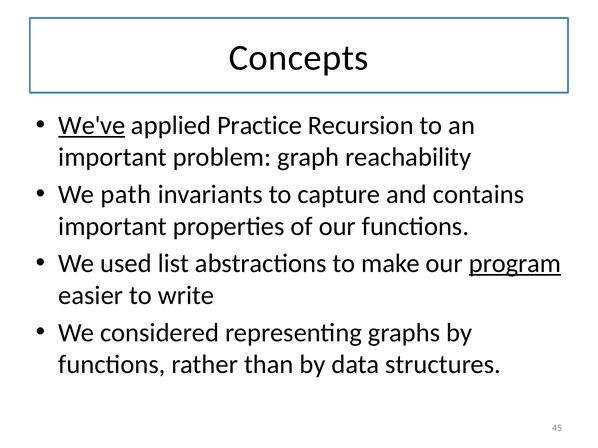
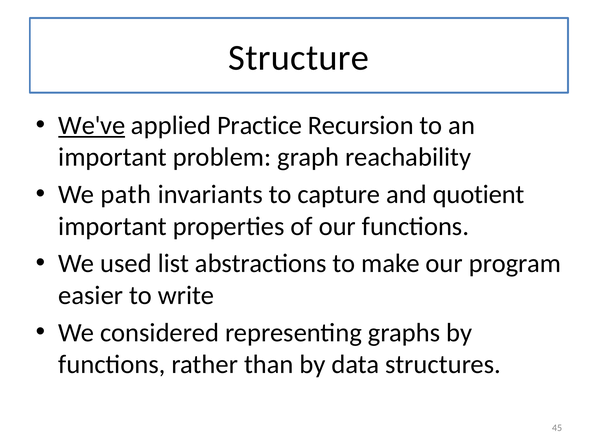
Concepts: Concepts -> Structure (299, 58)
contains: contains -> quotient (479, 195)
program underline: present -> none (515, 264)
